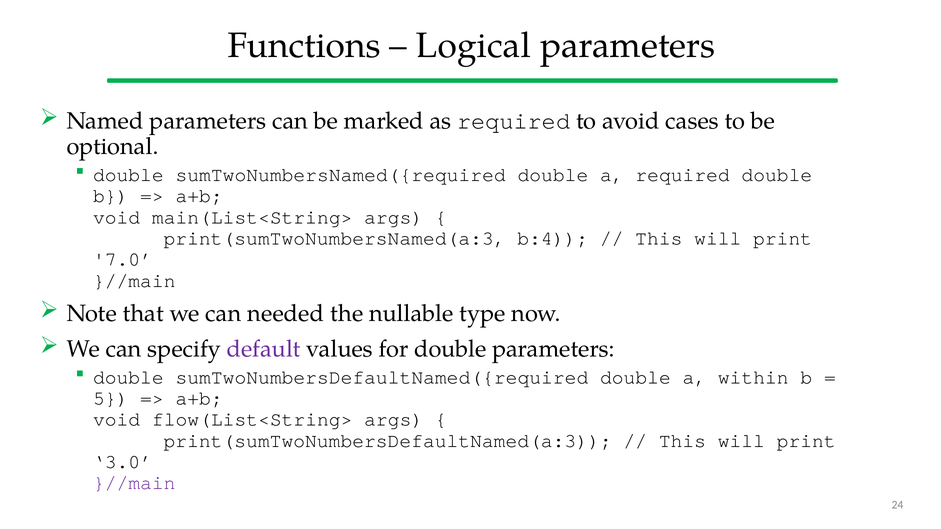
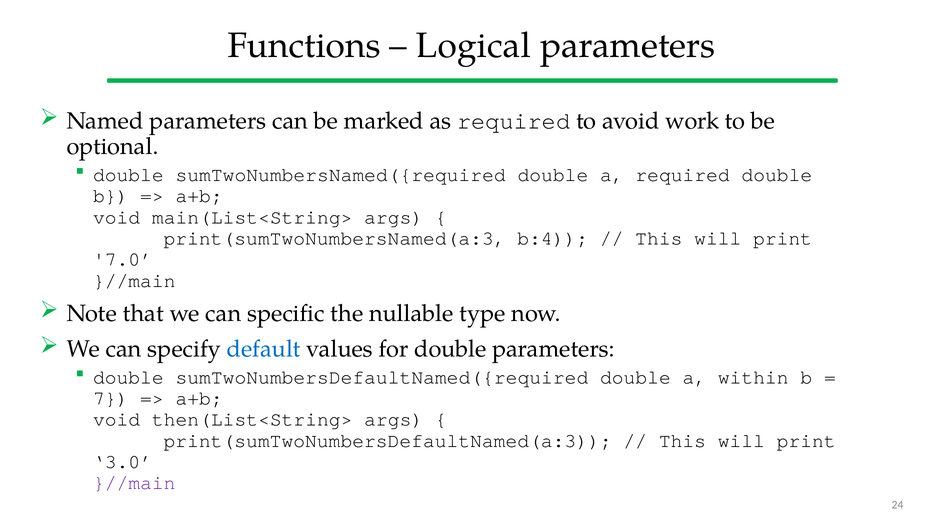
cases: cases -> work (692, 121)
needed: needed -> specific (286, 314)
default colour: purple -> blue (264, 349)
5: 5 -> 7 (111, 398)
flow(List<String>: flow(List<String> -> then(List<String> (252, 420)
